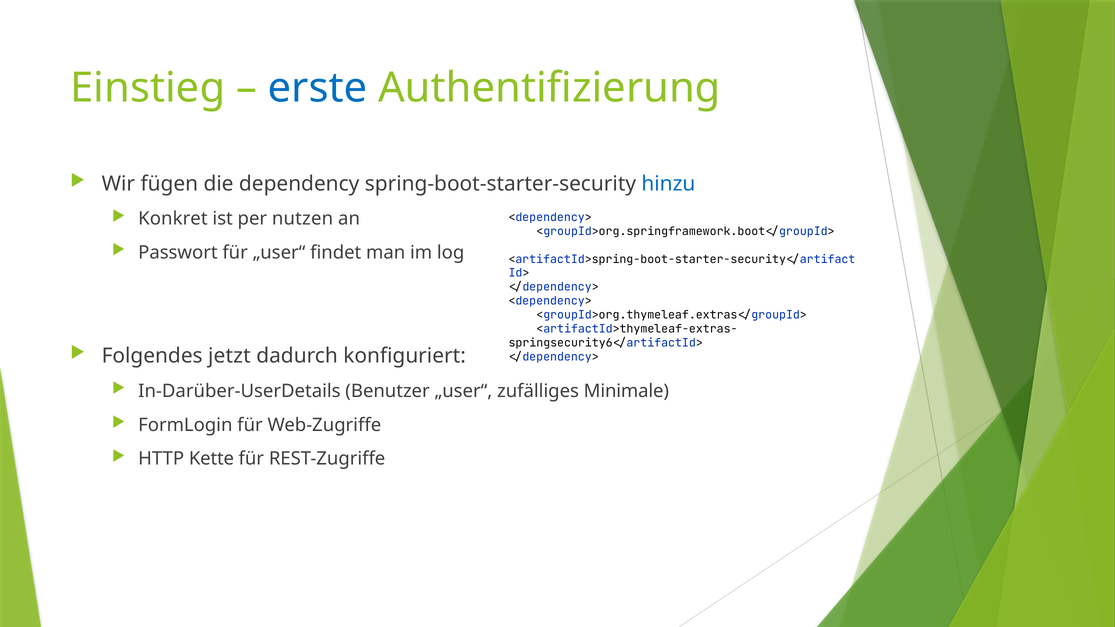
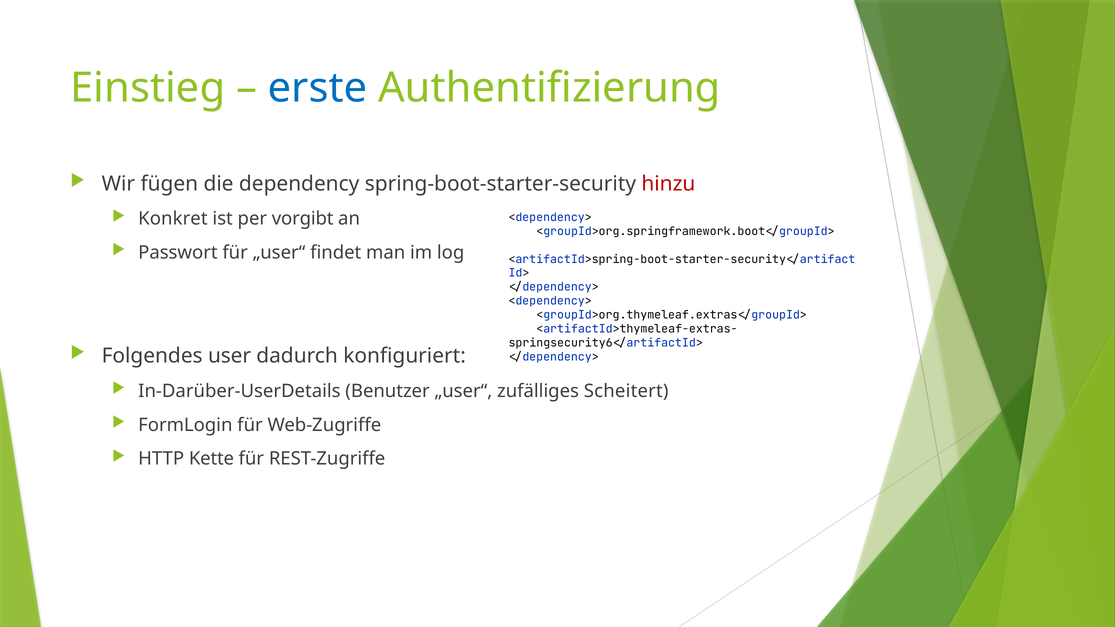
hinzu colour: blue -> red (668, 184)
nutzen: nutzen -> vorgibt (303, 219)
jetzt: jetzt -> user (230, 356)
Minimale: Minimale -> Scheitert (626, 391)
